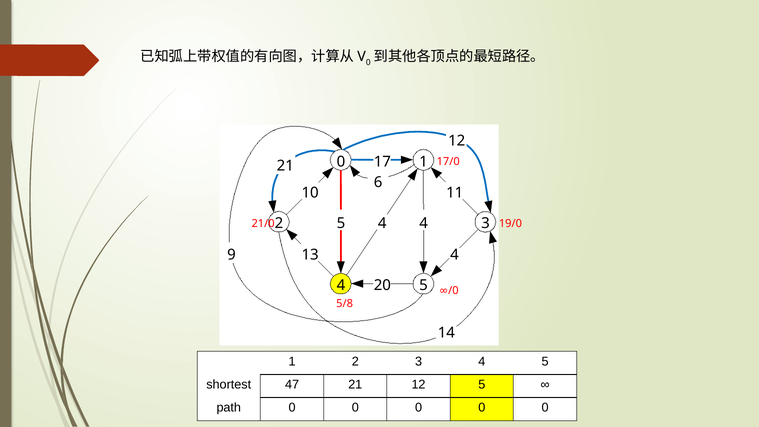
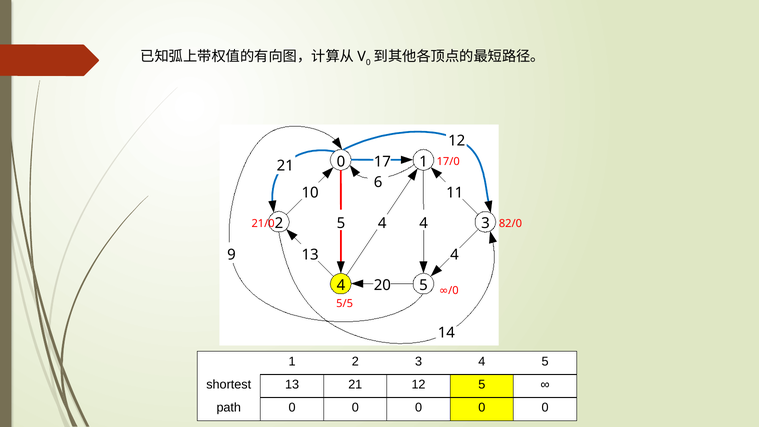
19/0: 19/0 -> 82/0 (510, 224)
5/8: 5/8 -> 5/5 (345, 304)
shortest 47: 47 -> 13 (292, 384)
